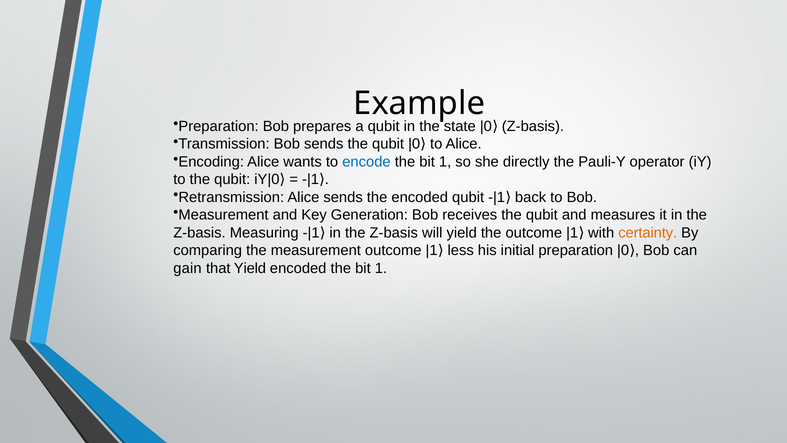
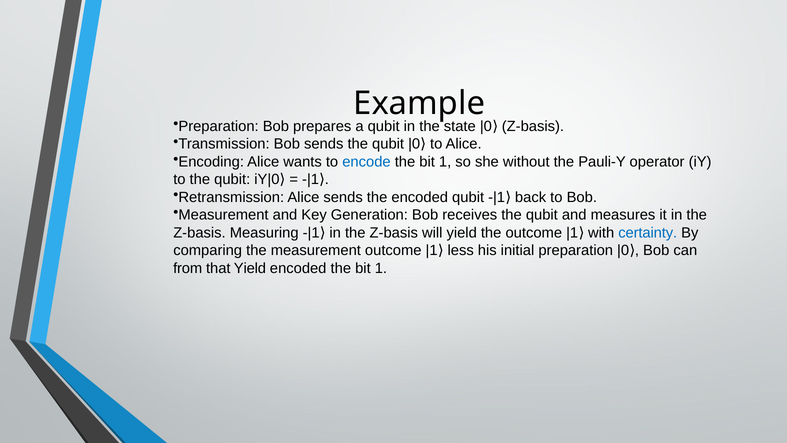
directly: directly -> without (526, 162)
certainty colour: orange -> blue (648, 233)
gain: gain -> from (188, 268)
